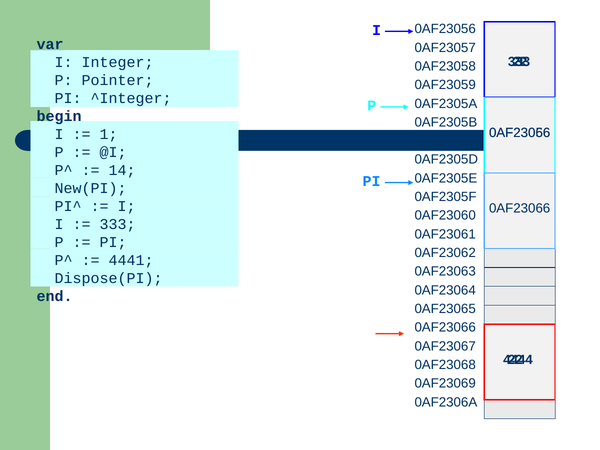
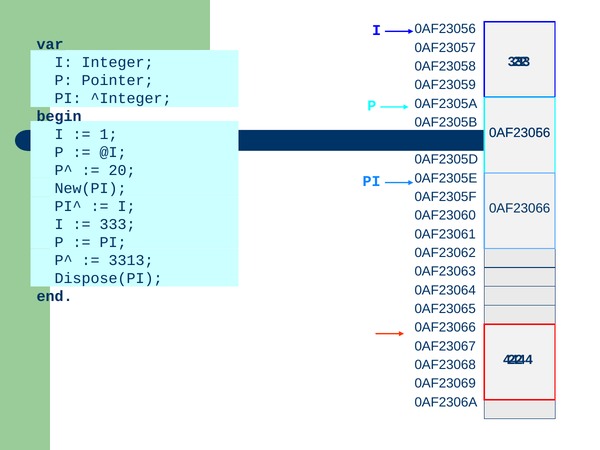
14: 14 -> 20 (122, 170)
4441: 4441 -> 3313 (131, 260)
